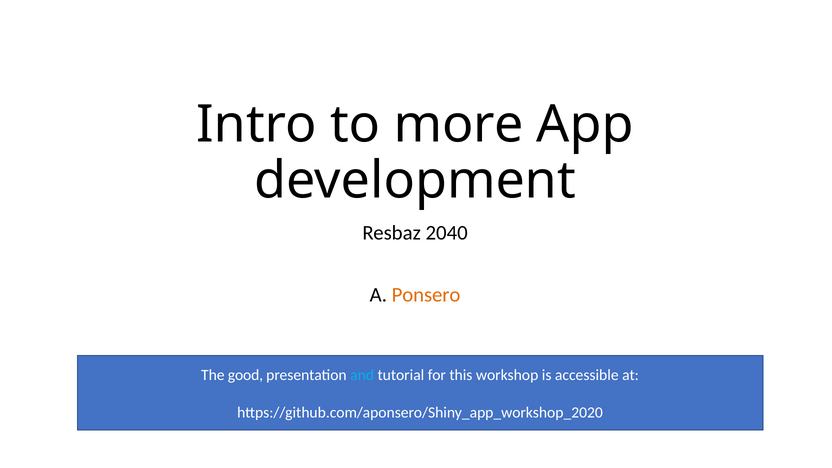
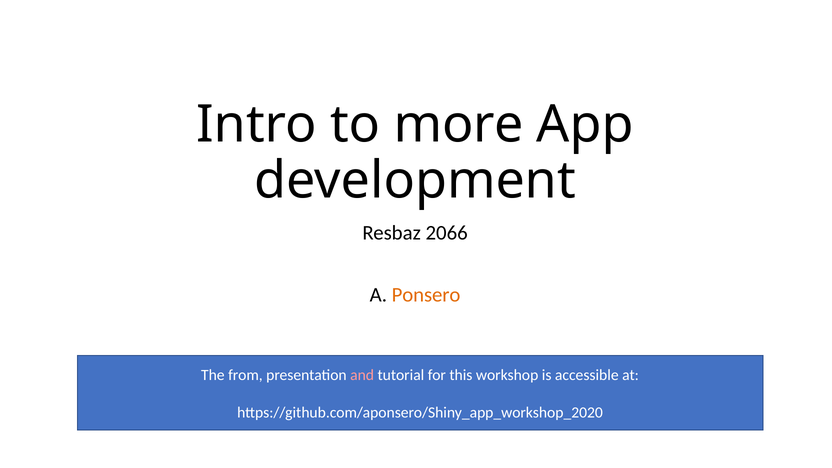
2040: 2040 -> 2066 (447, 233)
good: good -> from (245, 375)
and colour: light blue -> pink (362, 375)
